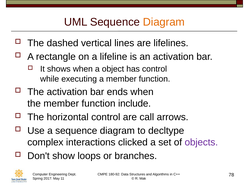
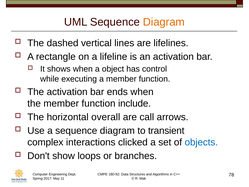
horizontal control: control -> overall (106, 117)
decltype: decltype -> transient (166, 130)
objects colour: purple -> blue (201, 142)
